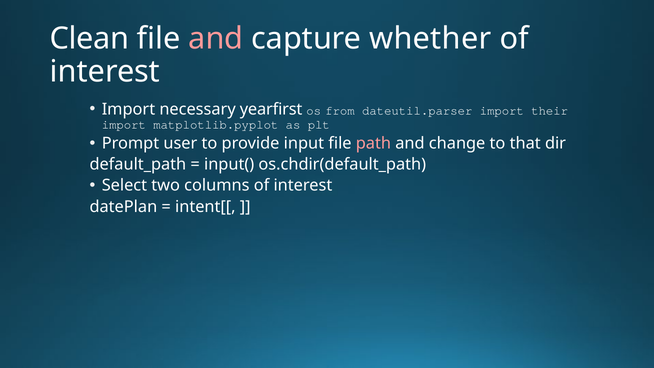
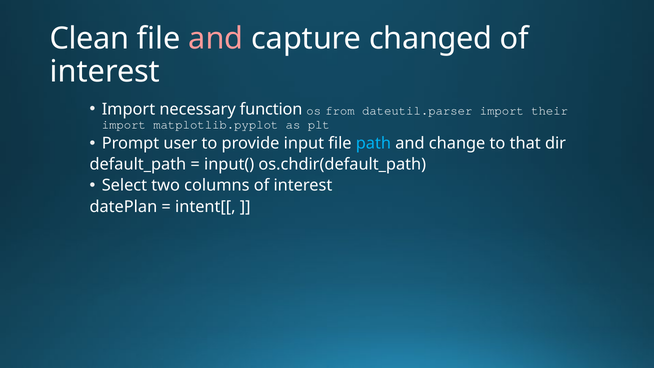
whether: whether -> changed (431, 38)
yearfirst: yearfirst -> function (271, 109)
path colour: pink -> light blue (373, 143)
